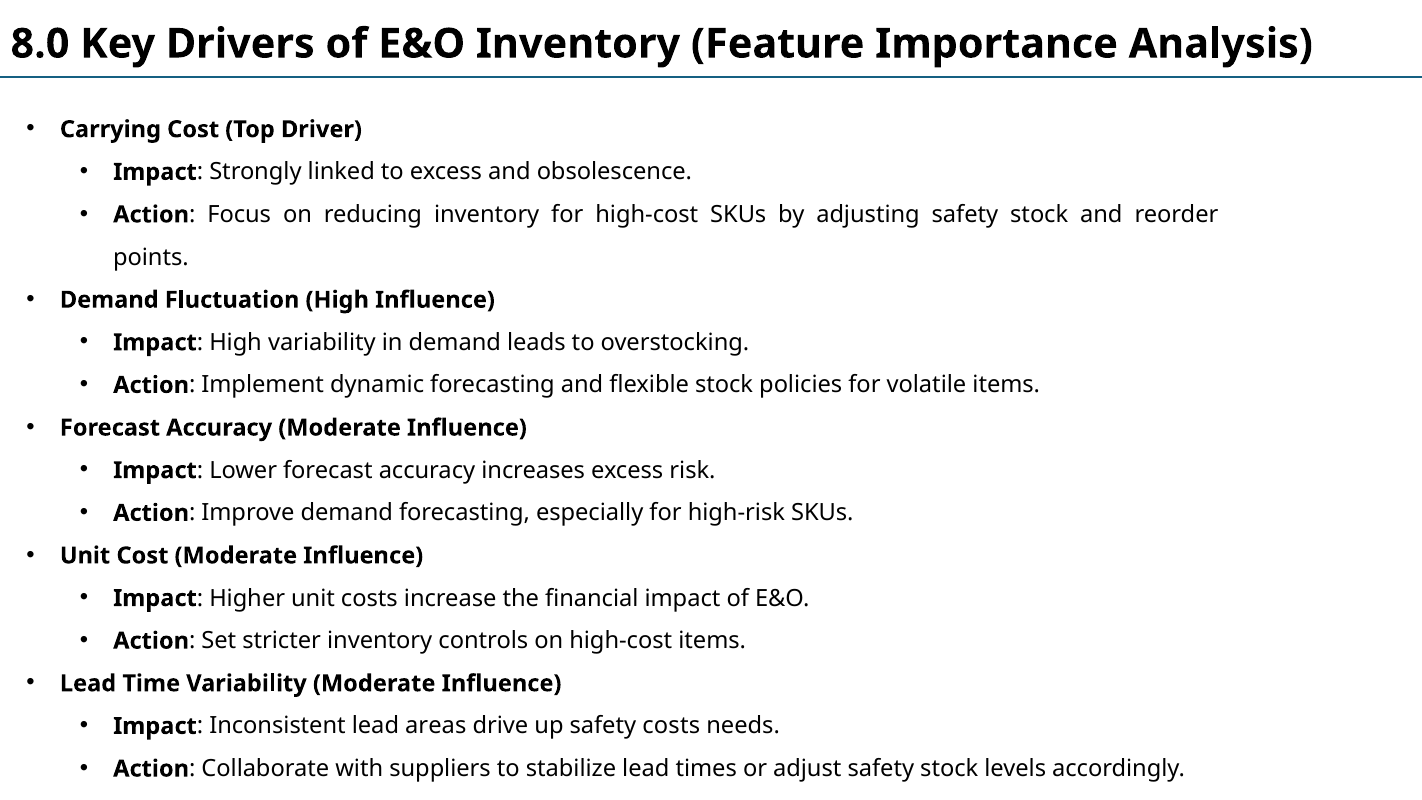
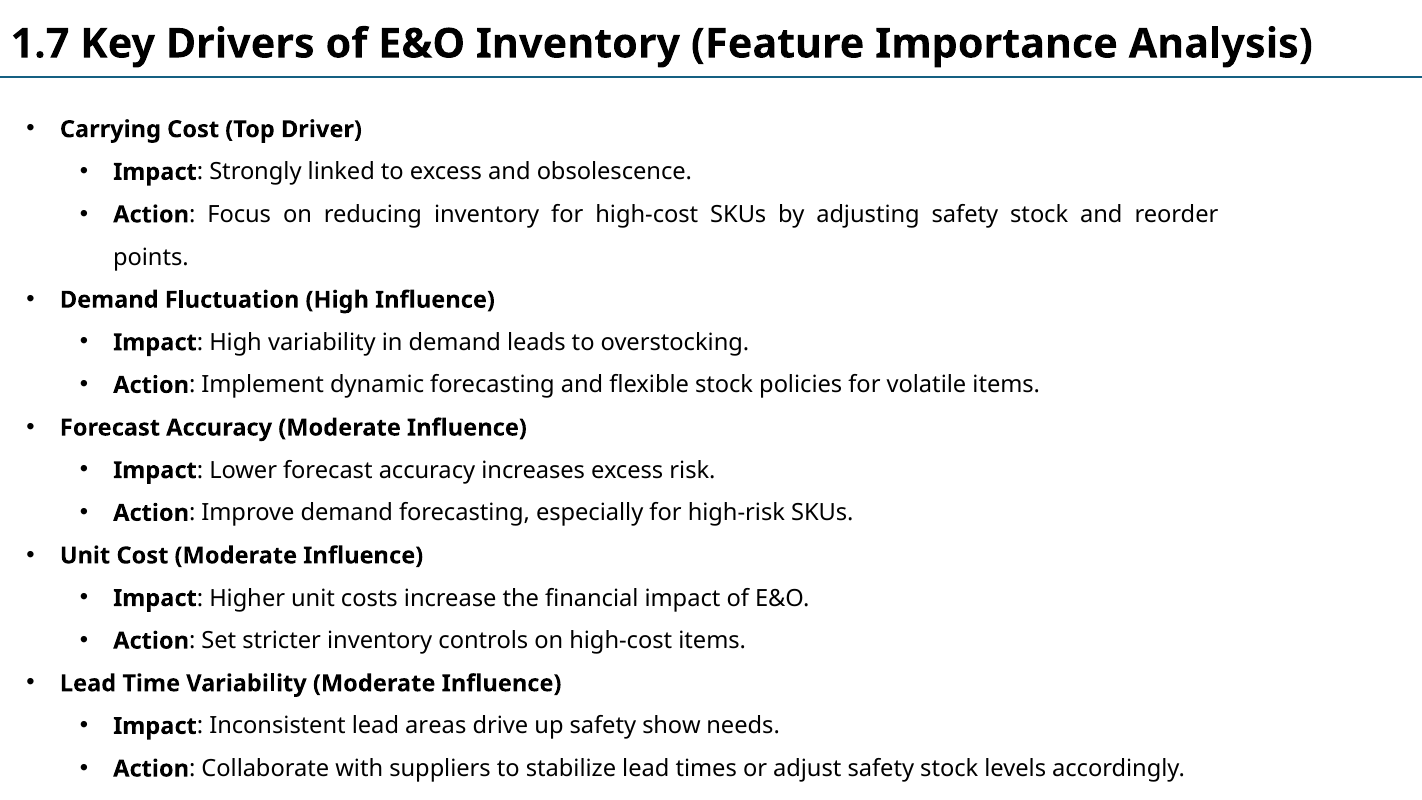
8.0: 8.0 -> 1.7 (40, 44)
safety costs: costs -> show (671, 726)
